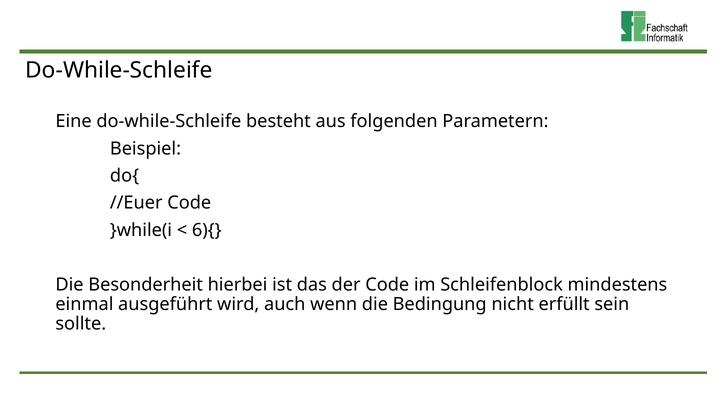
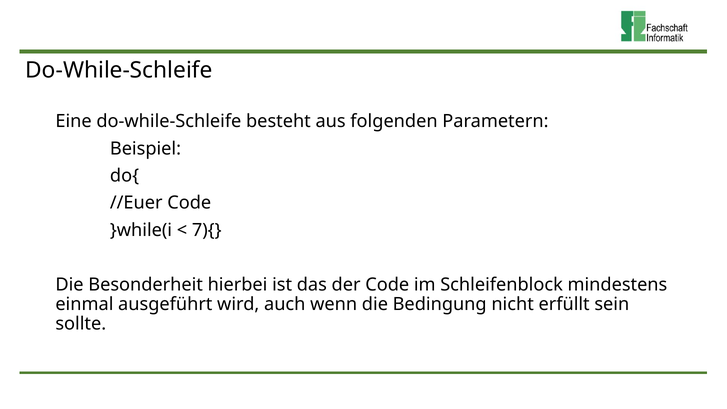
6){: 6){ -> 7){ (207, 230)
